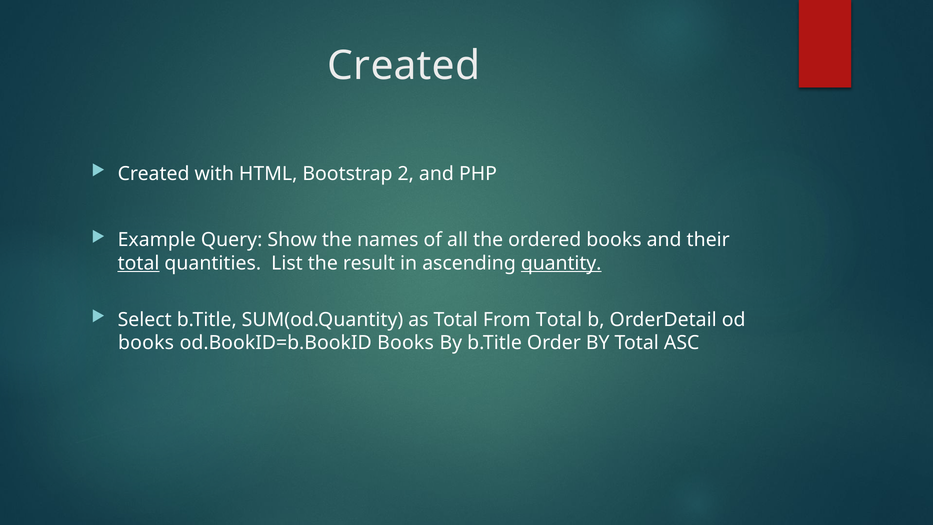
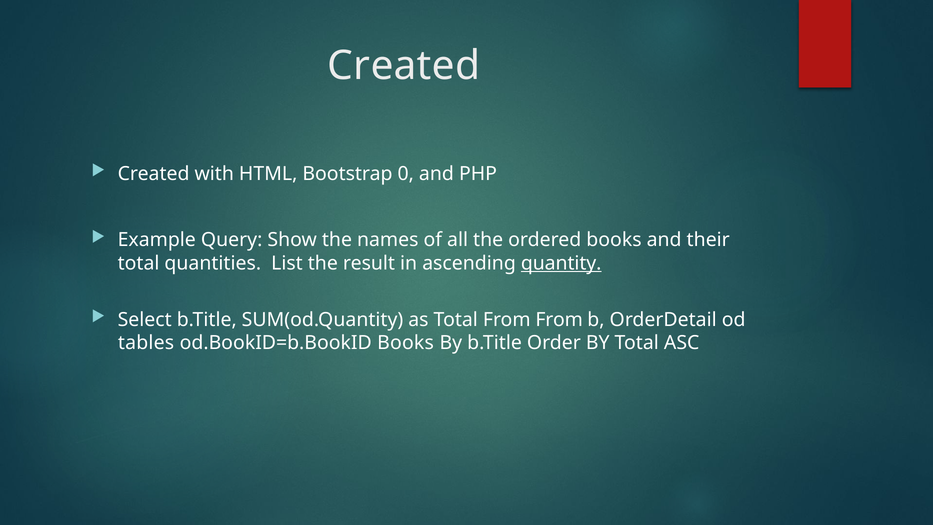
2: 2 -> 0 (406, 174)
total underline: present -> none (139, 263)
From Total: Total -> From (559, 319)
books: books -> tables (146, 343)
